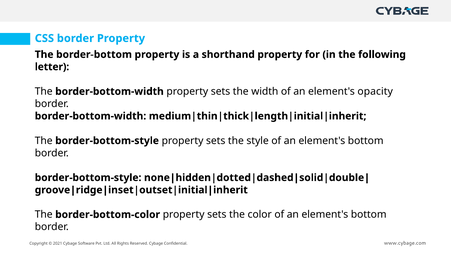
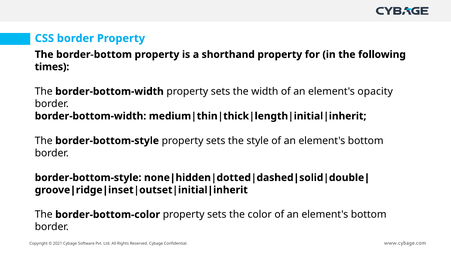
letter: letter -> times (52, 67)
